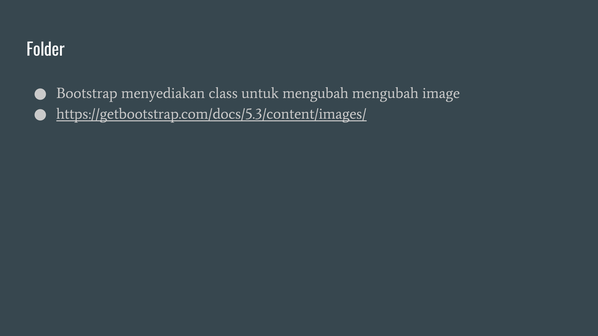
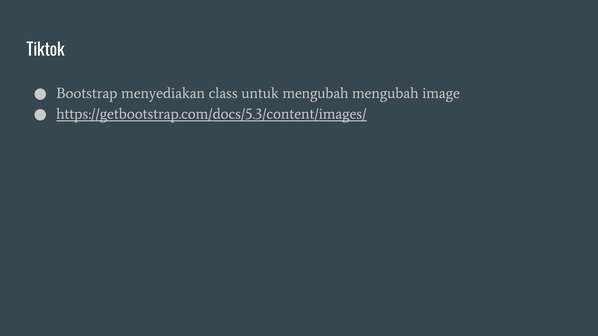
Folder: Folder -> Tiktok (46, 50)
